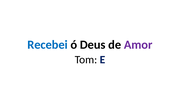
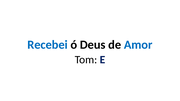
Amor colour: purple -> blue (138, 45)
